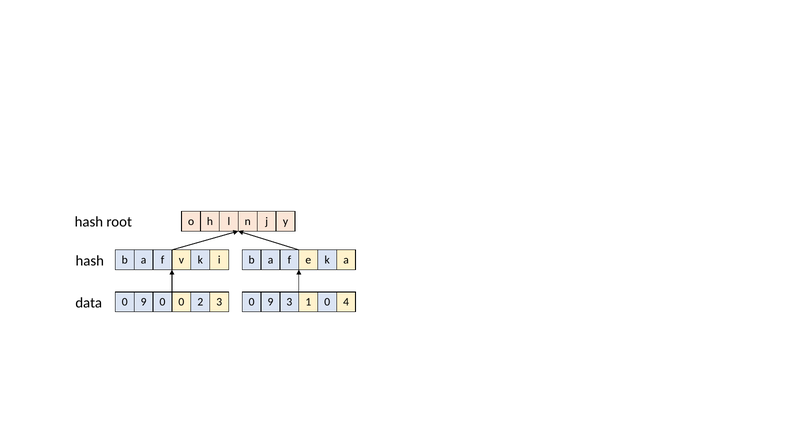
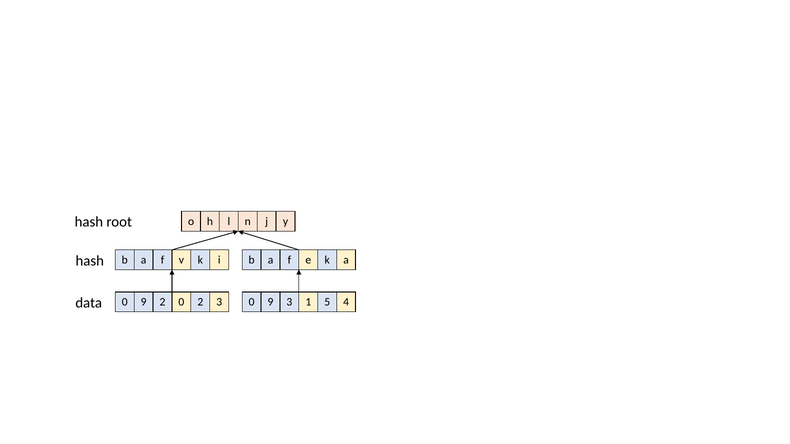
9 0: 0 -> 2 (163, 302)
1 0: 0 -> 5 (327, 302)
